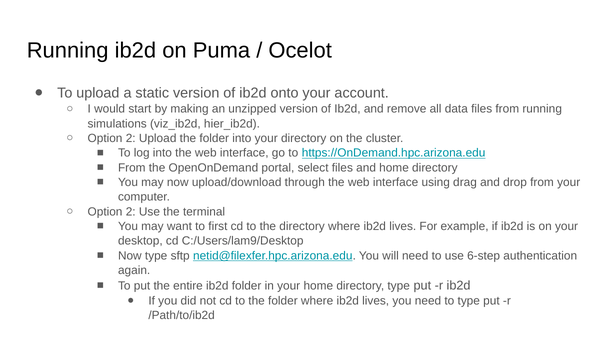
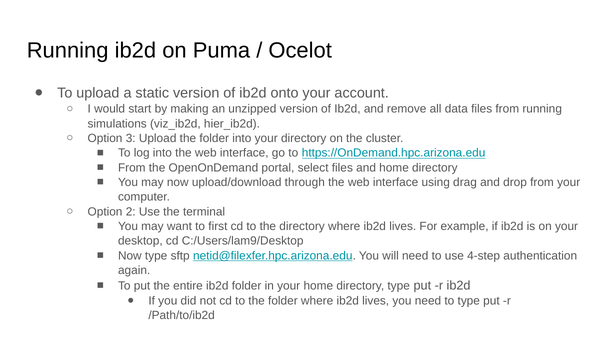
2: 2 -> 3 (131, 138)
6-step: 6-step -> 4-step (484, 256)
